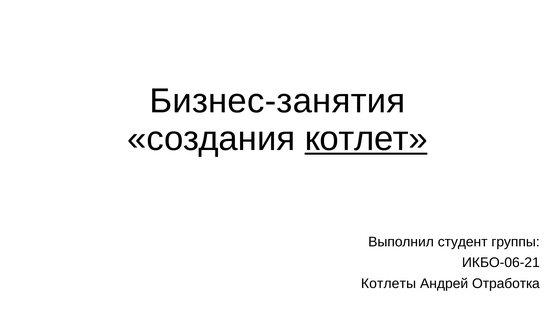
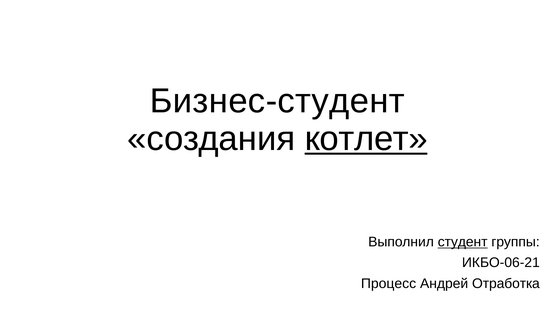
Бизнес-занятия: Бизнес-занятия -> Бизнес-студент (277, 101)
студент underline: none -> present (463, 242)
Котлеты: Котлеты -> Процесс (389, 284)
